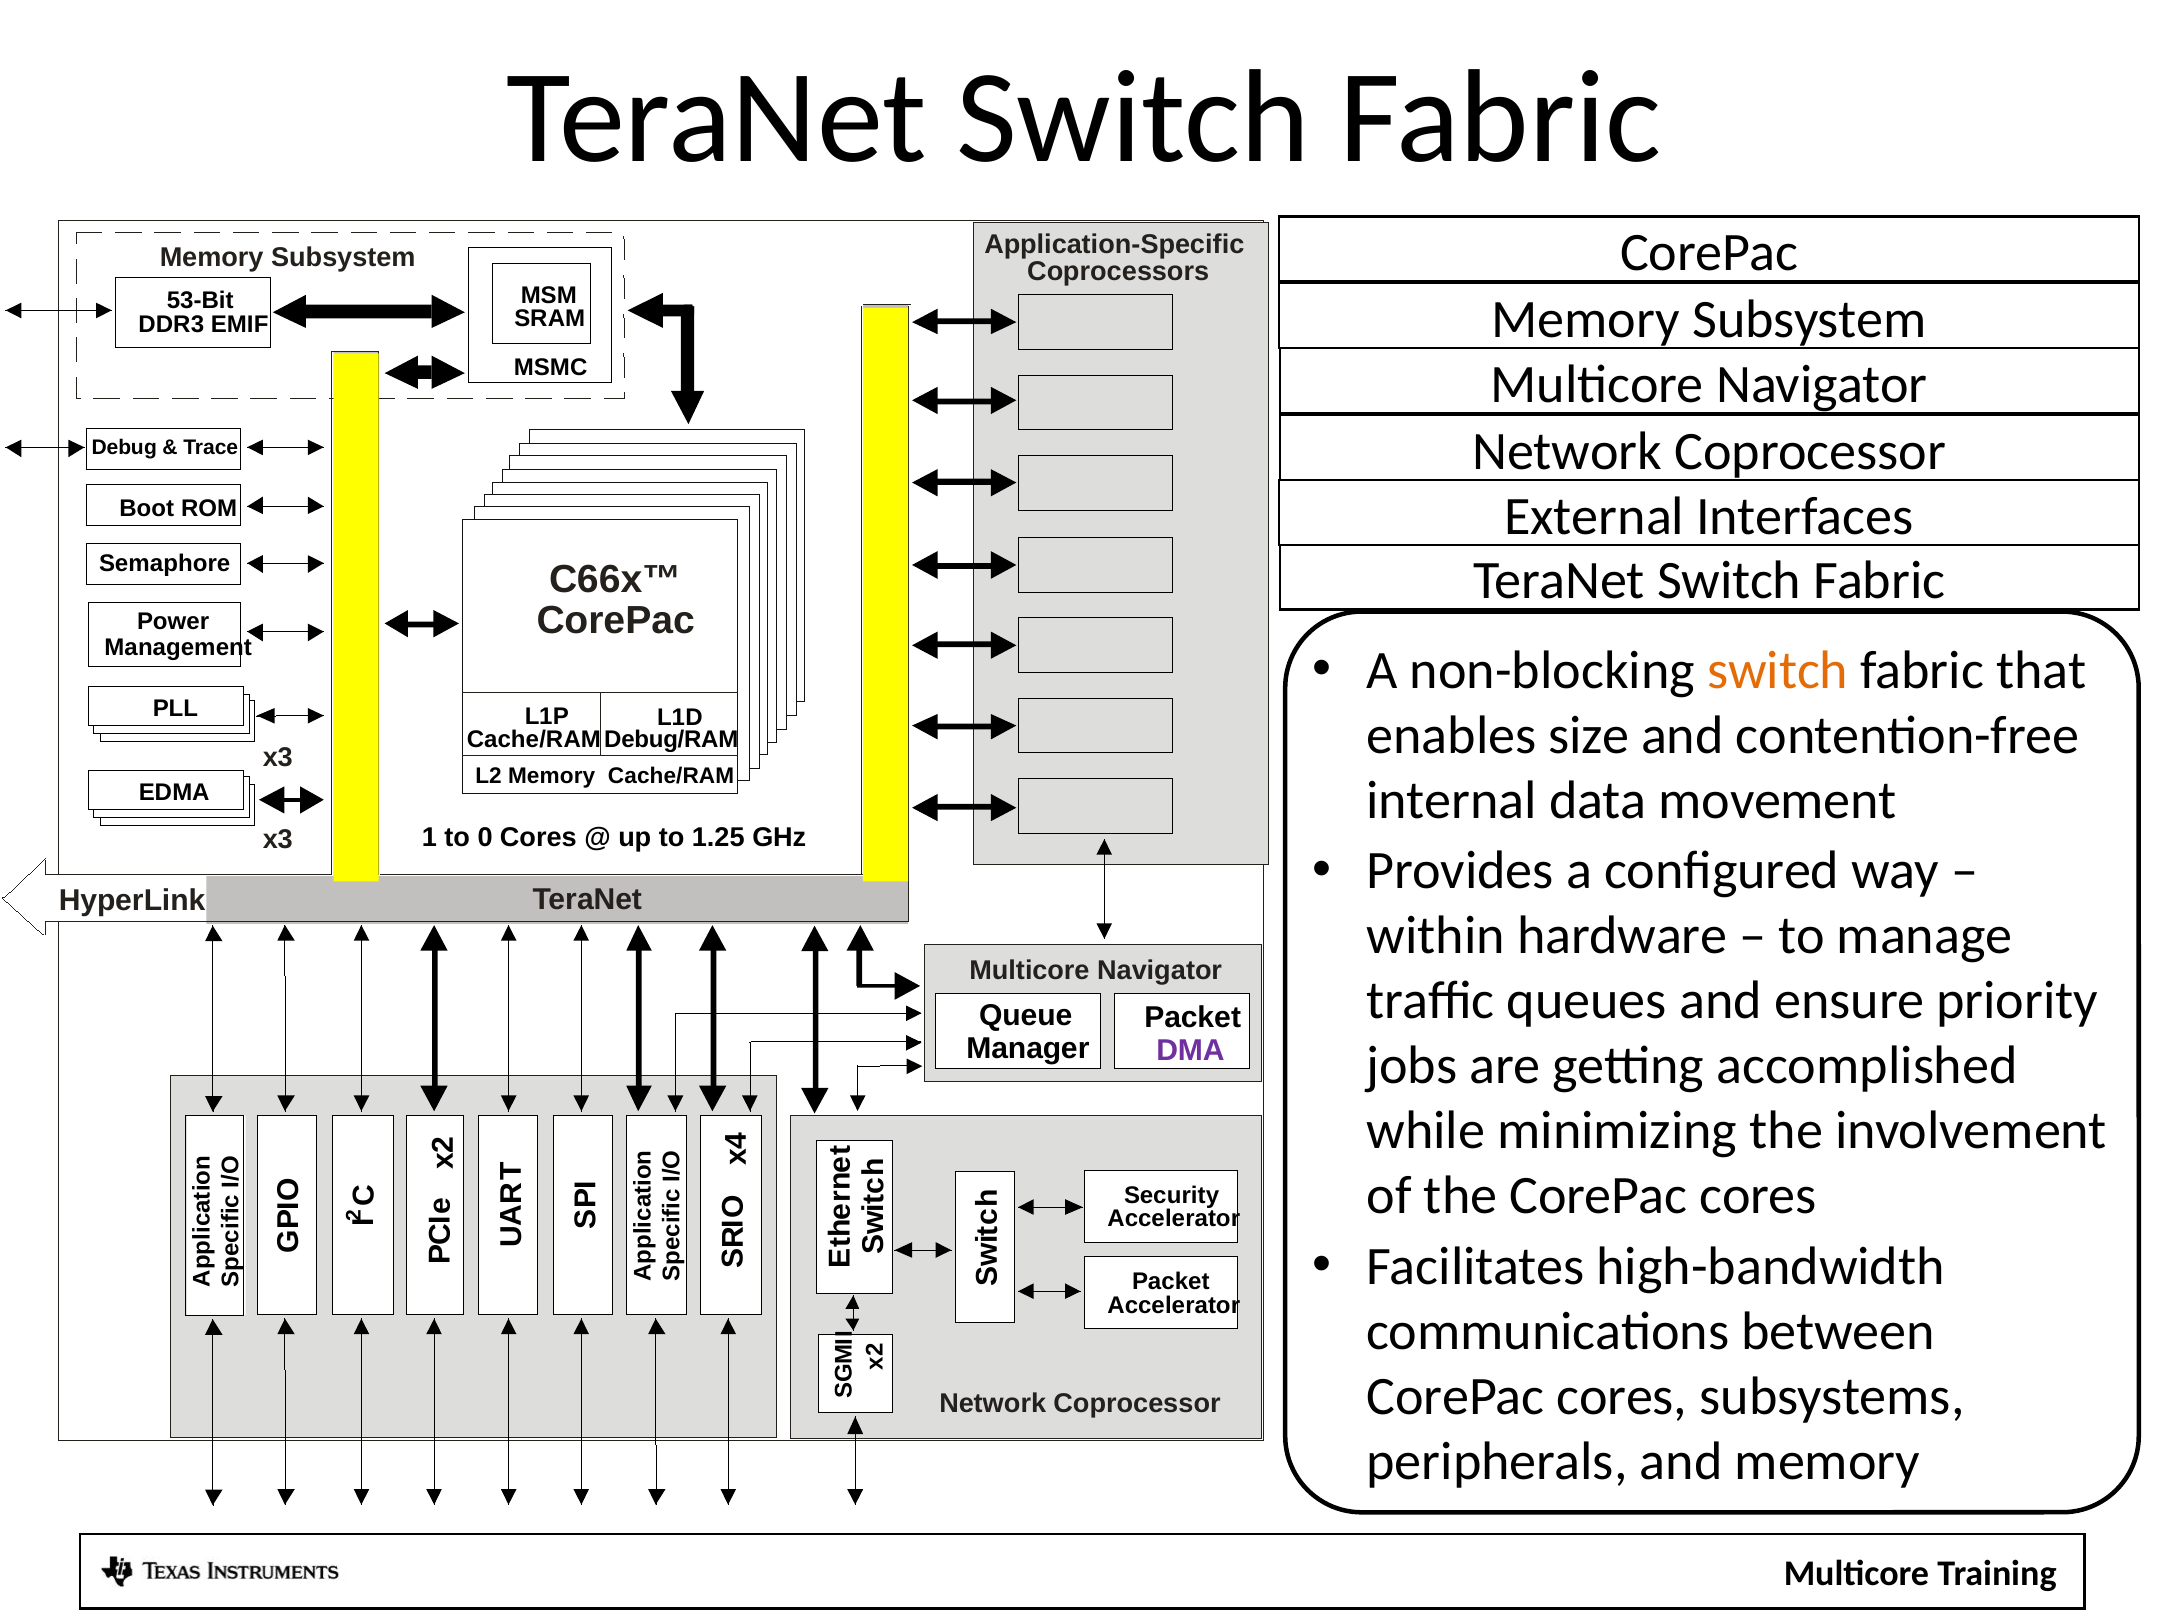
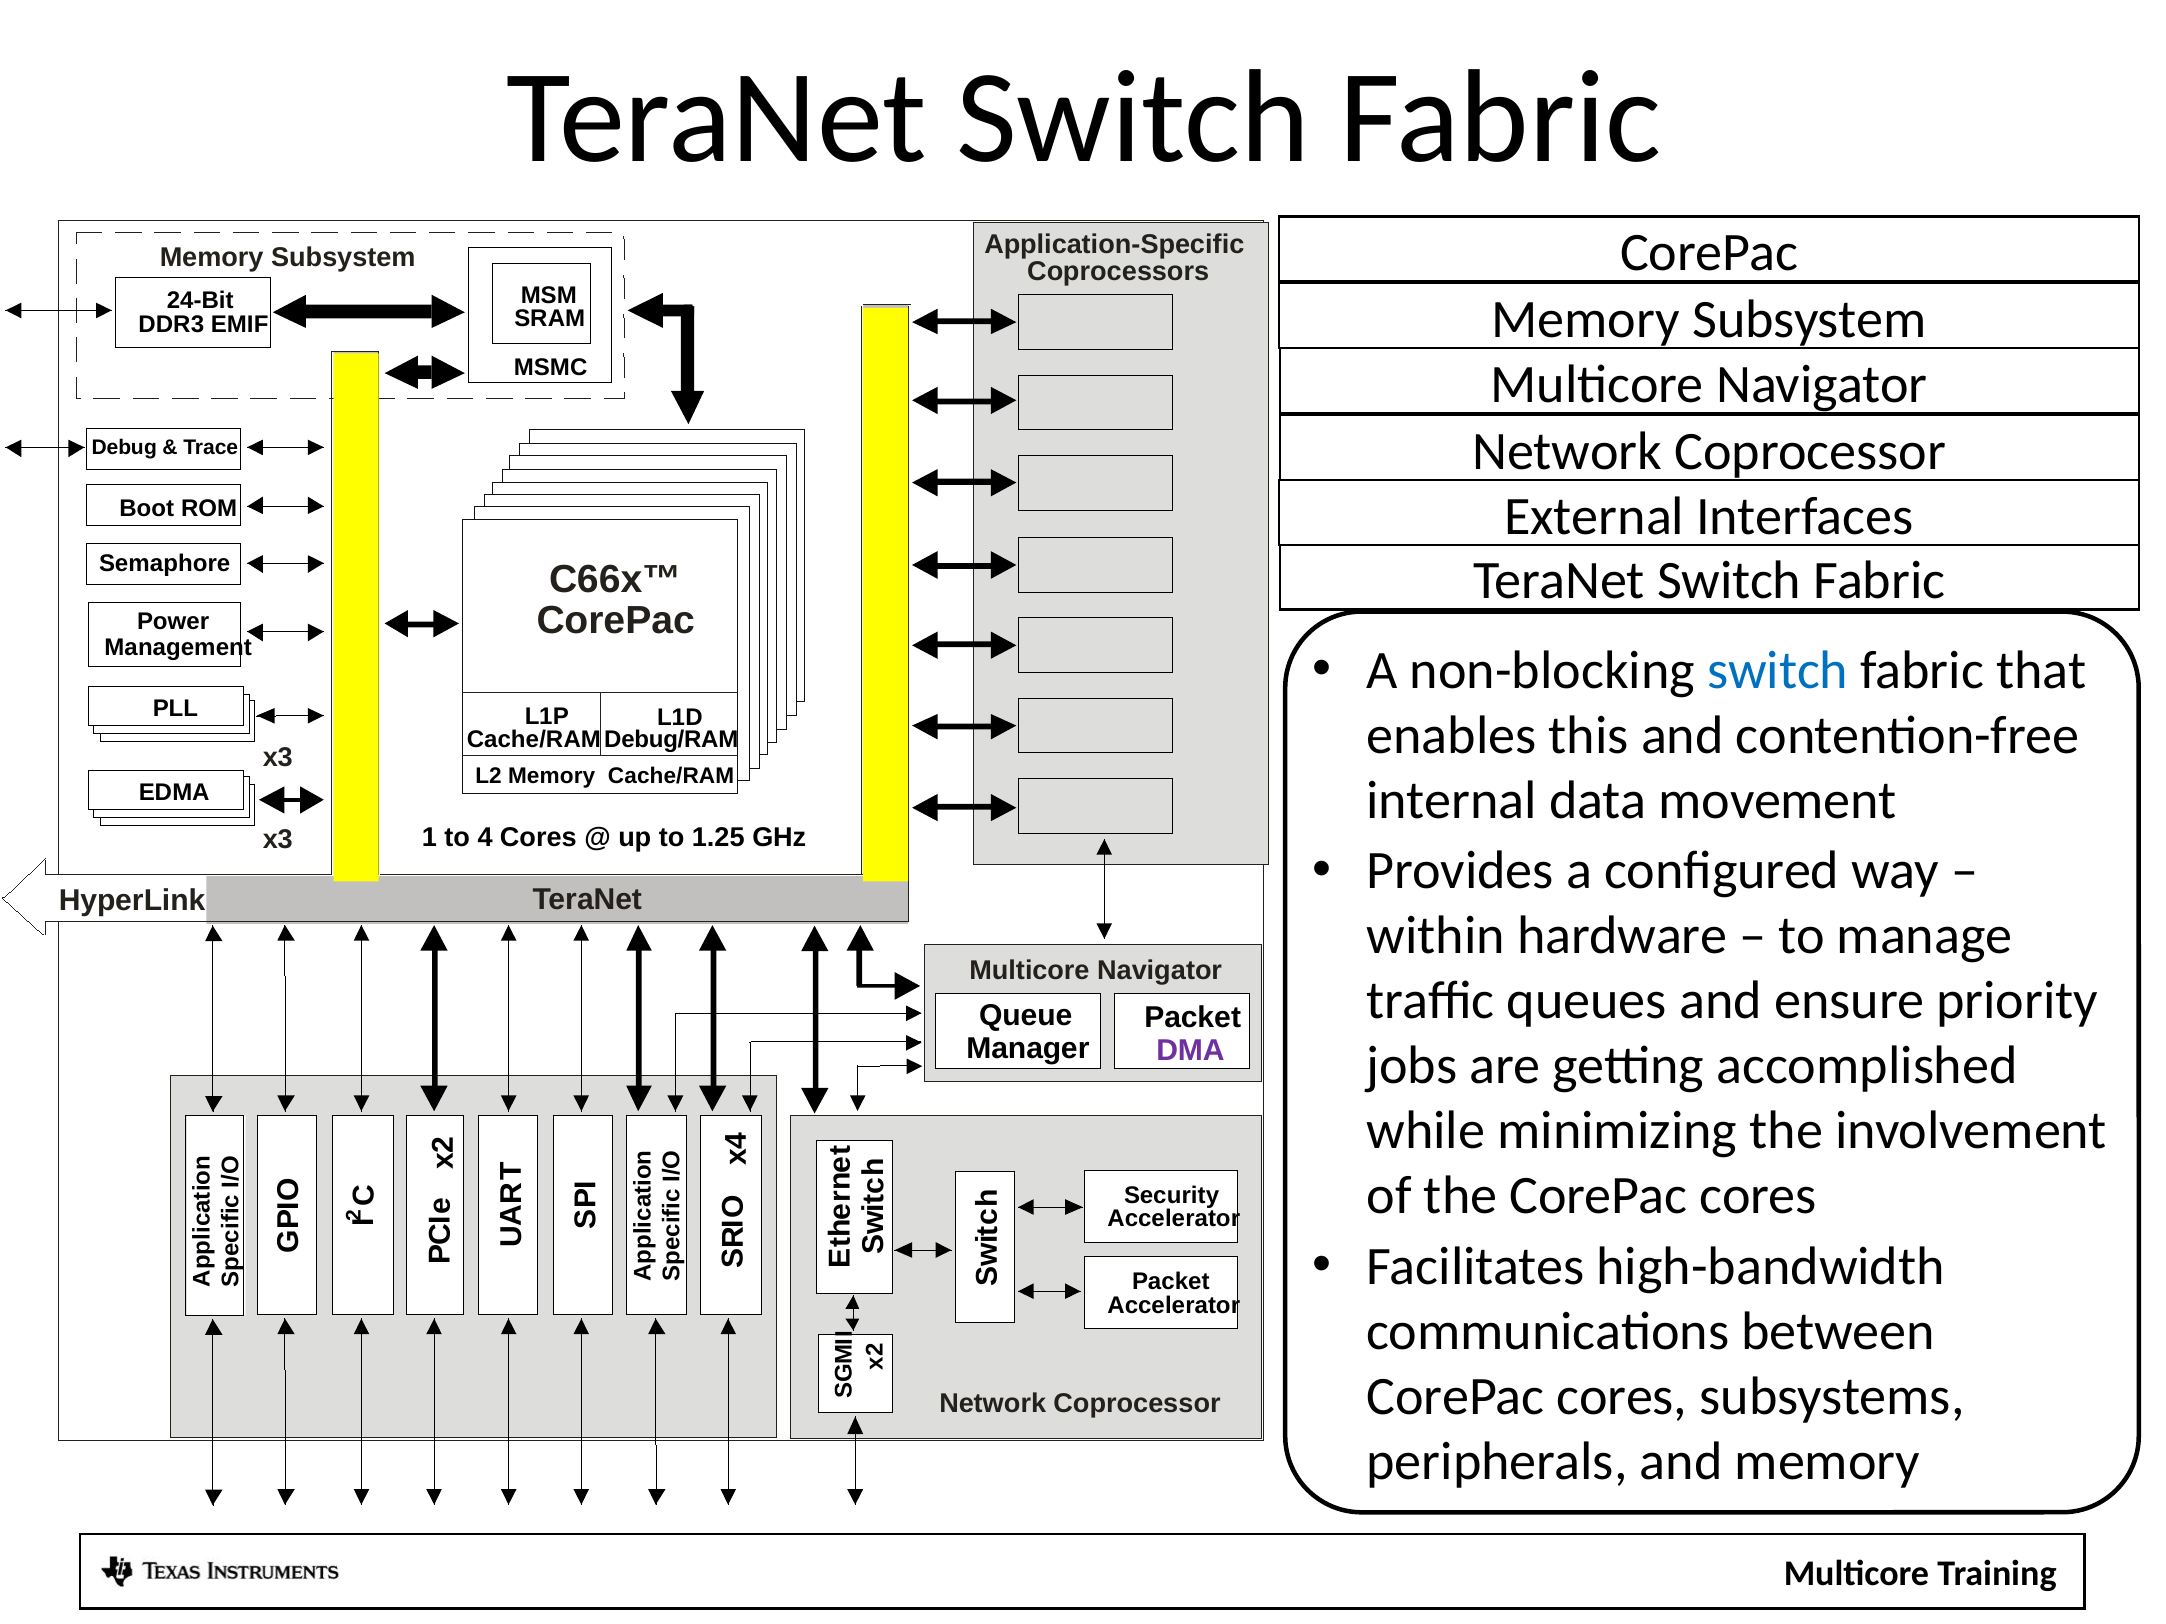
53-Bit: 53-Bit -> 24-Bit (200, 301)
switch colour: orange -> blue (1778, 671)
size: size -> this (1589, 736)
to 0: 0 -> 4 (485, 838)
